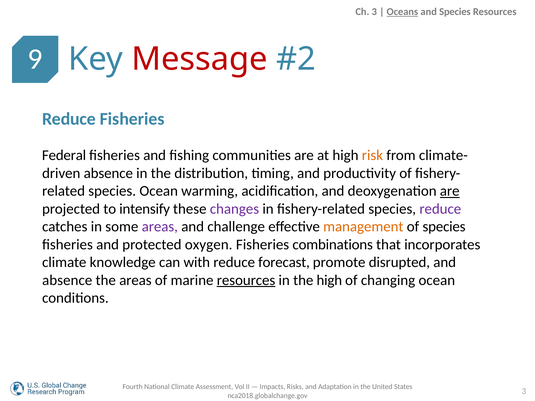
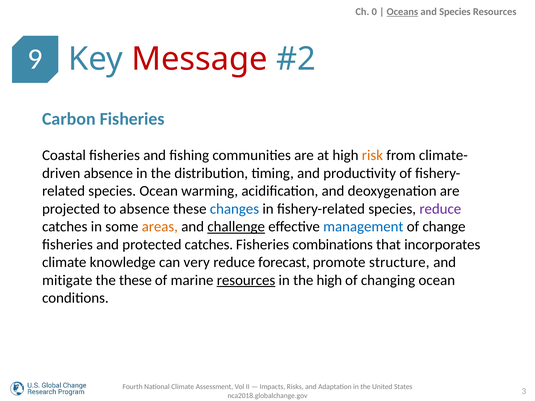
Ch 3: 3 -> 0 (374, 12)
Reduce: Reduce -> Carbon (69, 119)
Federal: Federal -> Coastal (64, 155)
are underline: present -> none (450, 191)
to intensify: intensify -> absence (145, 209)
changes colour: purple -> blue (234, 209)
areas colour: purple -> orange (160, 227)
challenge underline: none -> present (236, 227)
management colour: orange -> blue (363, 227)
of species: species -> change (444, 227)
protected oxygen: oxygen -> catches (209, 245)
with: with -> very (197, 263)
disrupted: disrupted -> structure (399, 263)
absence: absence -> mitigate (67, 280)
the areas: areas -> these (135, 280)
